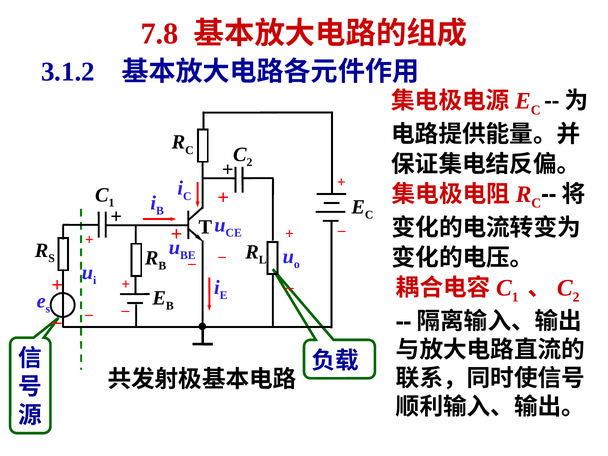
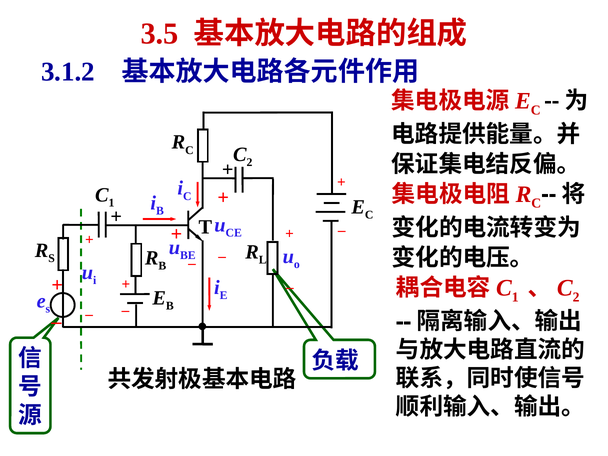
7.8: 7.8 -> 3.5 (160, 34)
